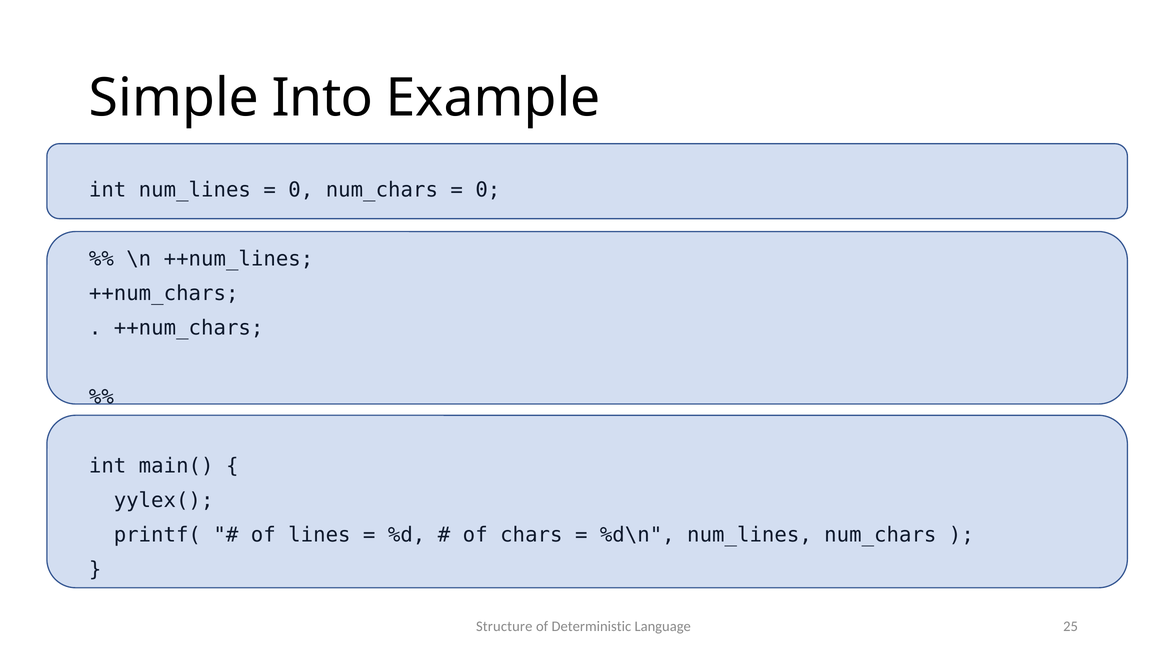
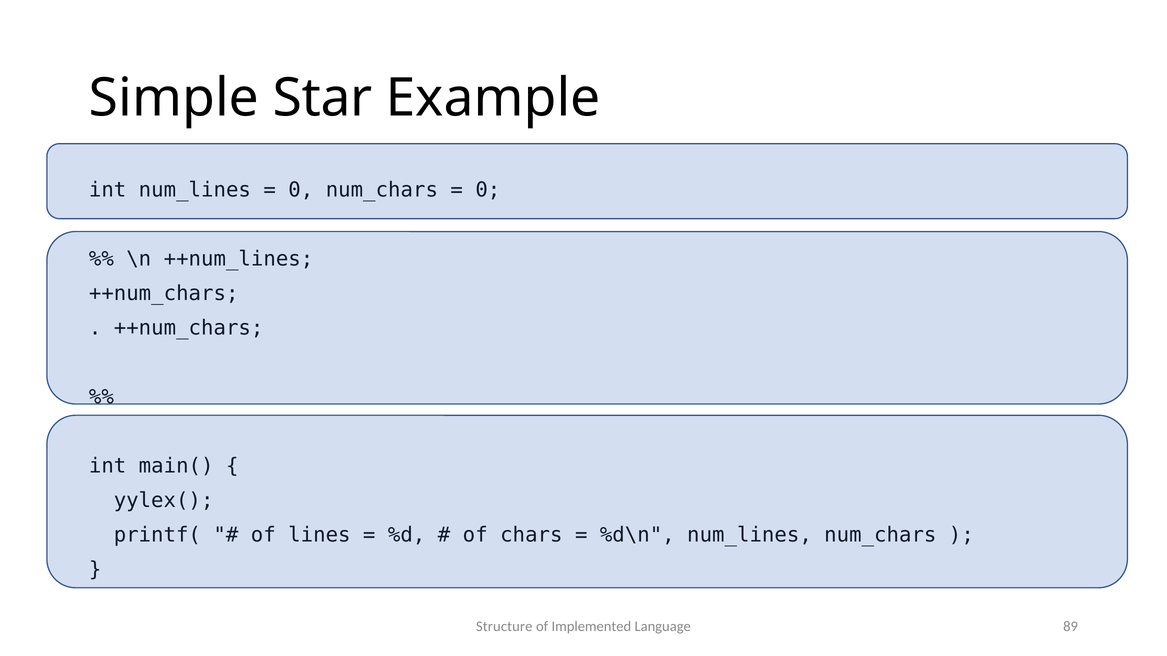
Into: Into -> Star (322, 98)
Deterministic: Deterministic -> Implemented (591, 627)
25: 25 -> 89 (1071, 627)
